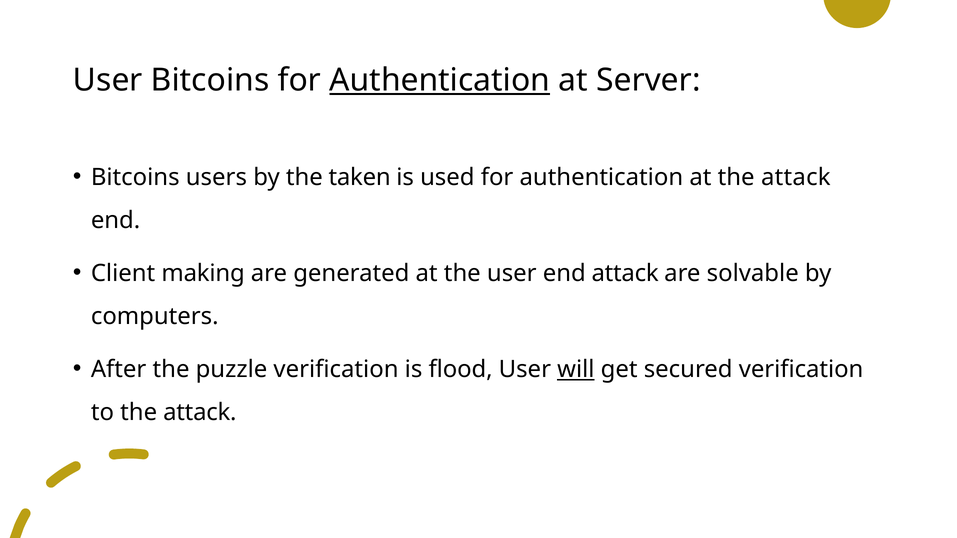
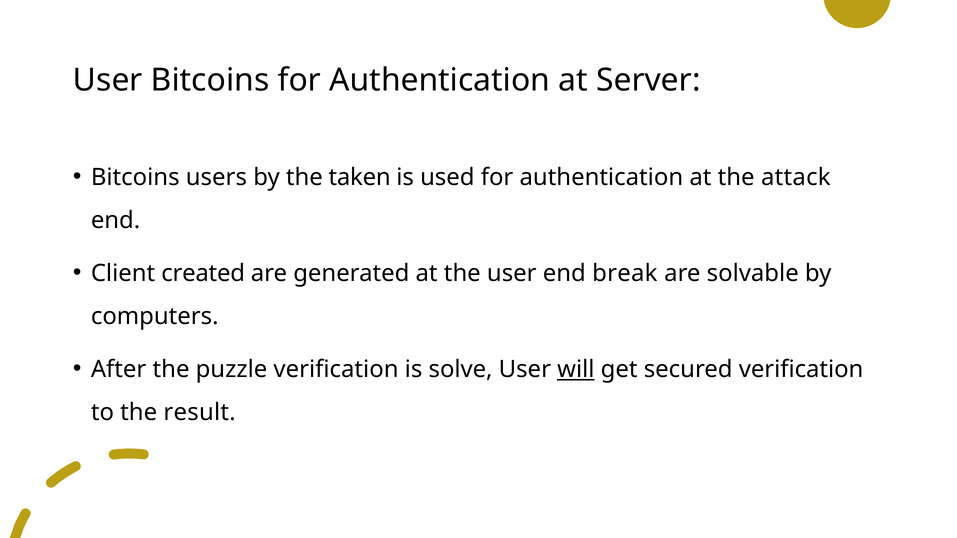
Authentication underline: present -> none (440, 80)
making: making -> created (203, 273)
end attack: attack -> break (625, 273)
flood: flood -> solve (461, 369)
to the attack: attack -> result (200, 413)
